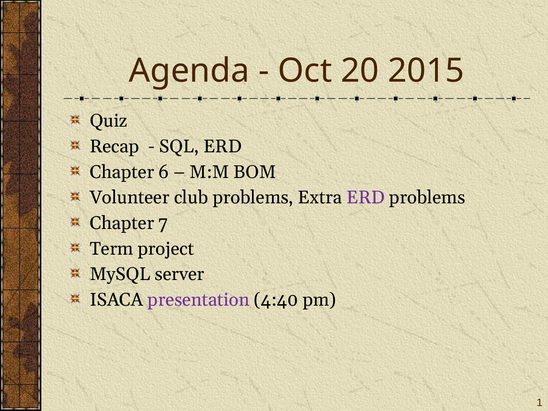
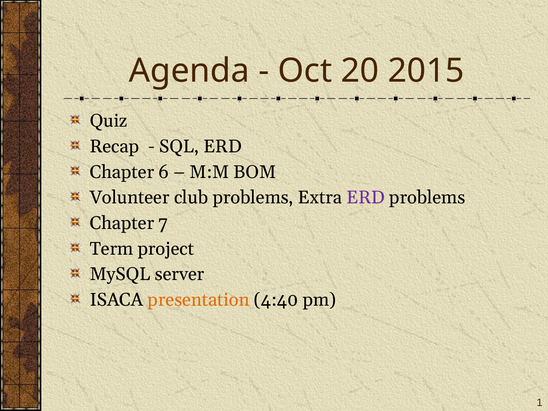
presentation colour: purple -> orange (199, 300)
